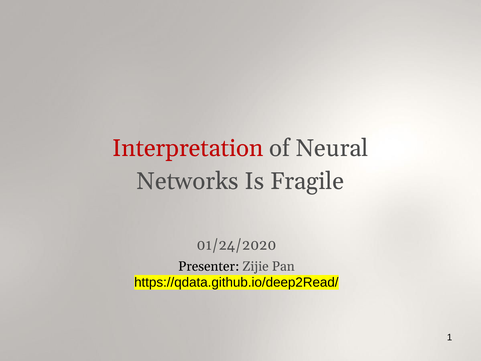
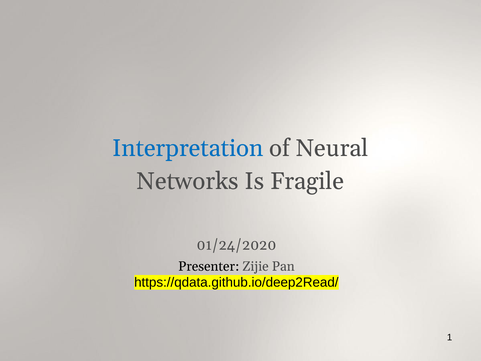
Interpretation colour: red -> blue (188, 148)
